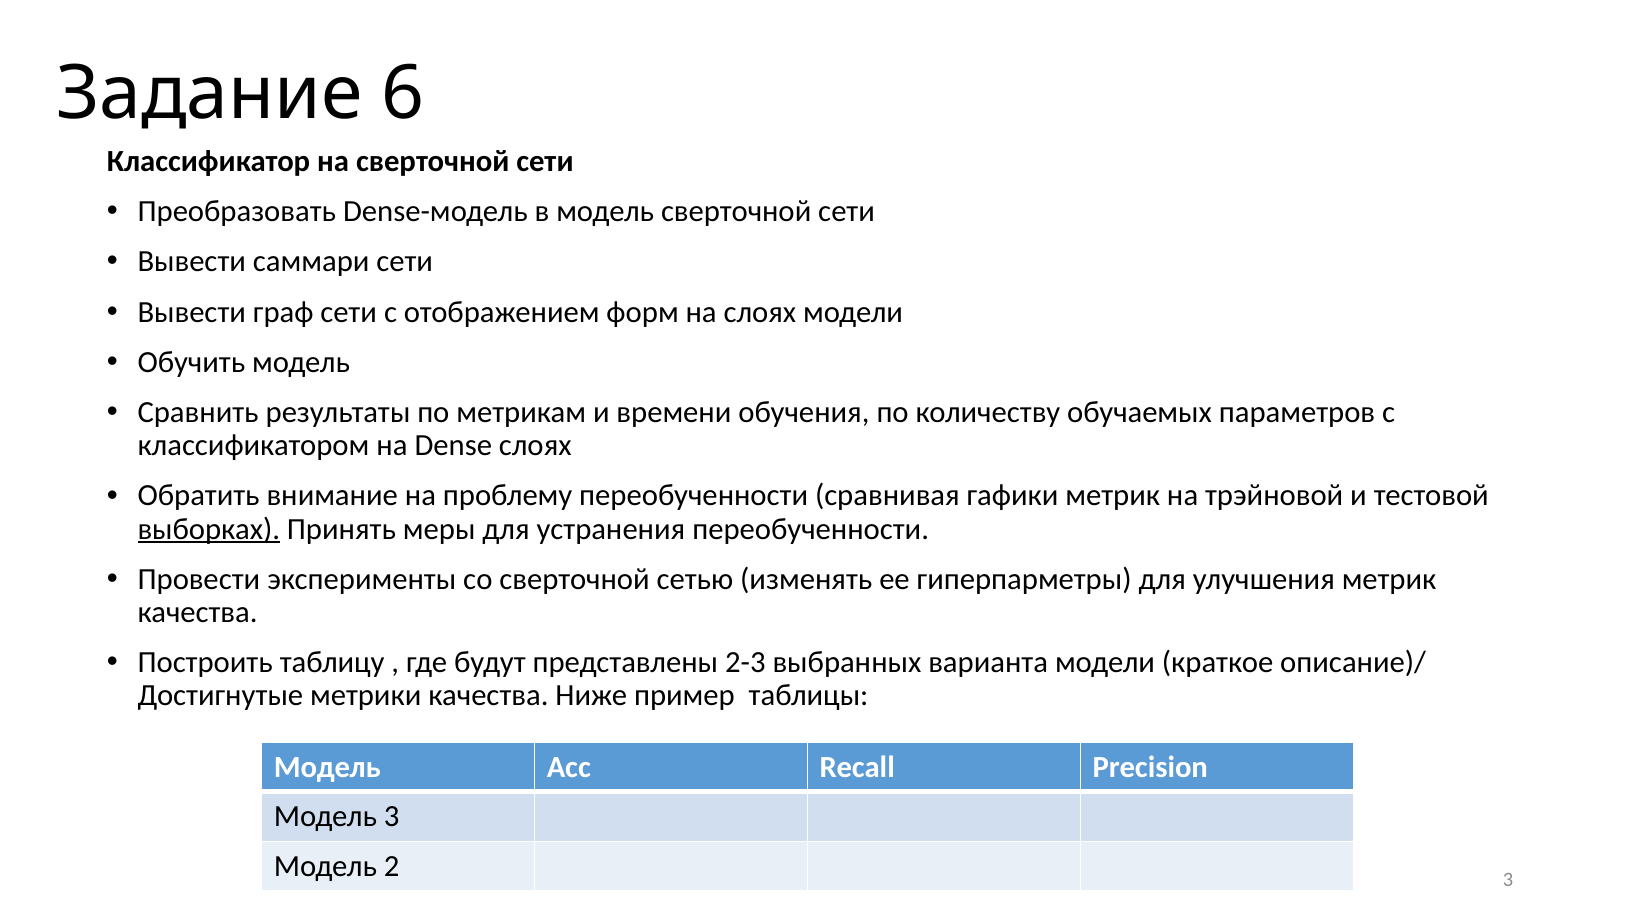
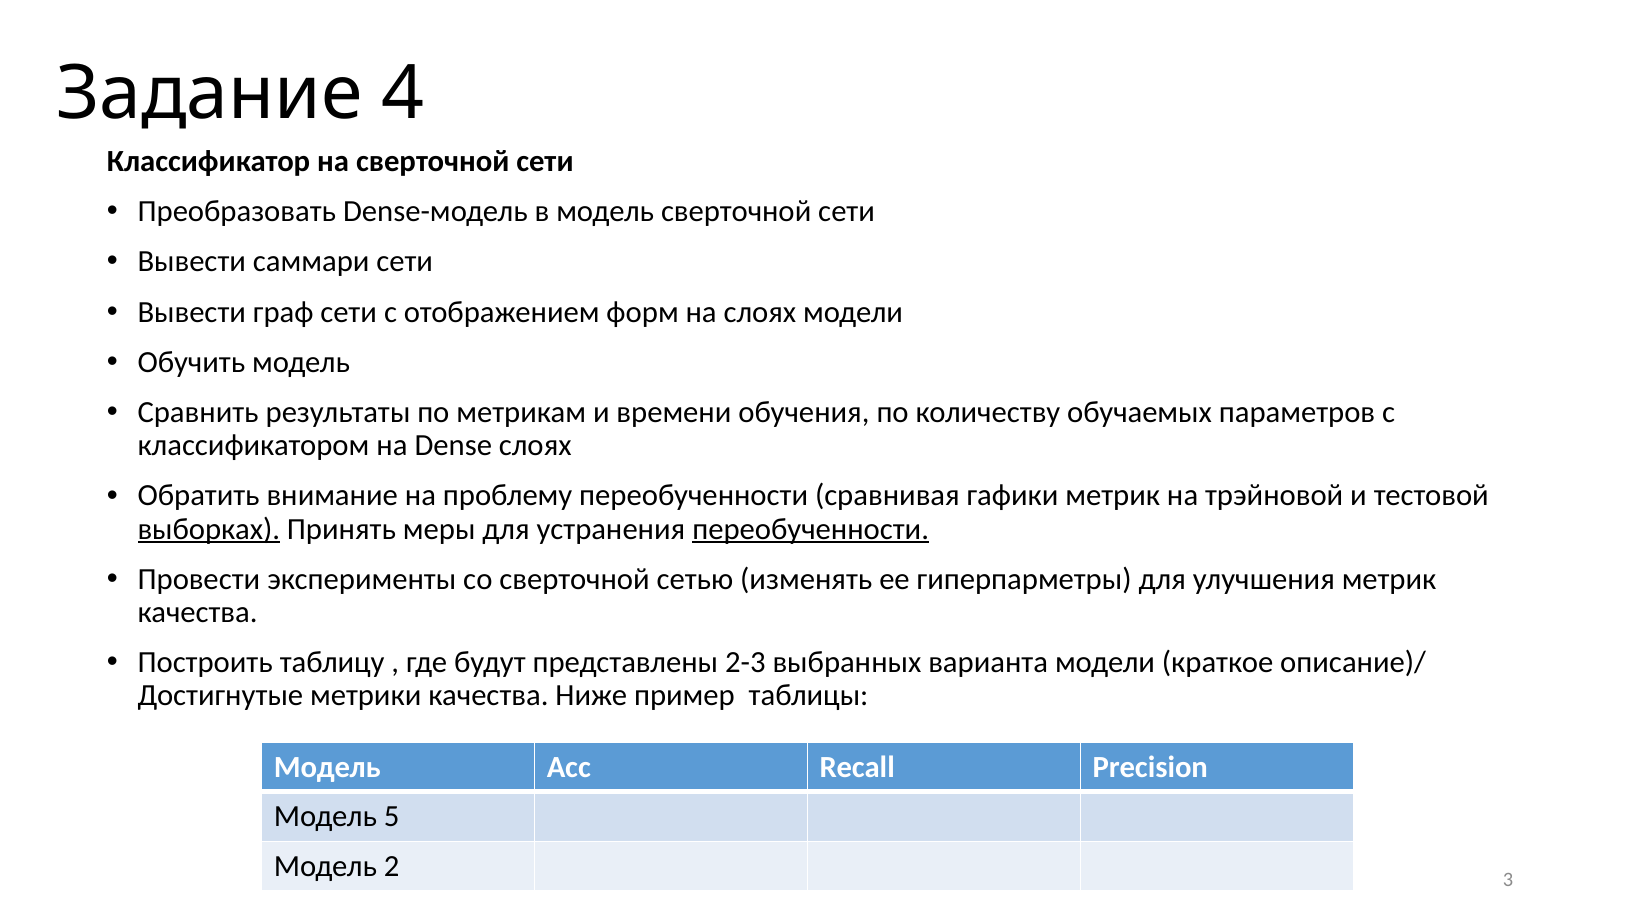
6: 6 -> 4 (403, 94)
переобученности underline: none -> present (811, 529)
Модель 3: 3 -> 5 (392, 817)
